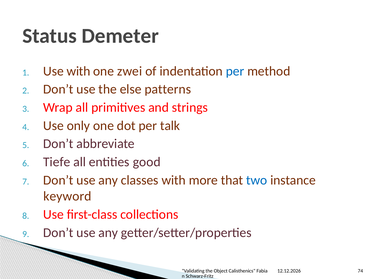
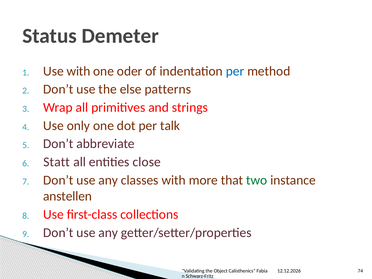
zwei: zwei -> oder (130, 71)
Tiefe: Tiefe -> Statt (57, 162)
good: good -> close (147, 162)
two colour: blue -> green (257, 180)
keyword: keyword -> anstellen (68, 196)
